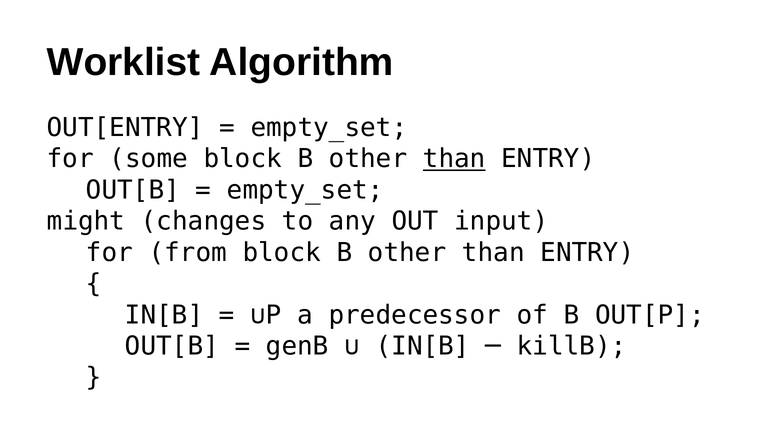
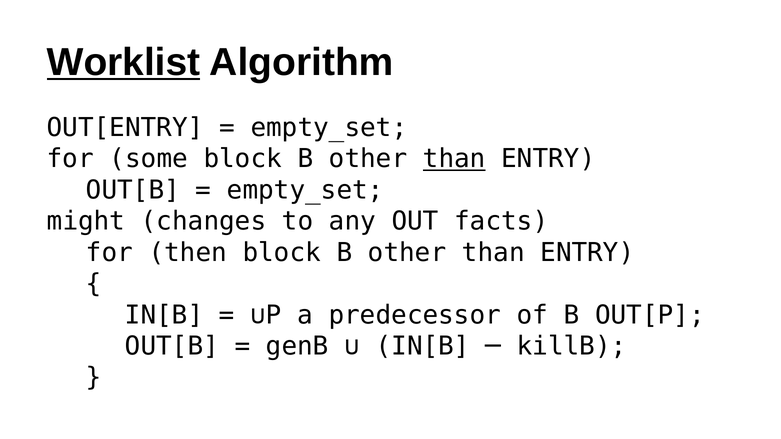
Worklist underline: none -> present (124, 62)
input: input -> facts (501, 221)
from: from -> then (188, 253)
